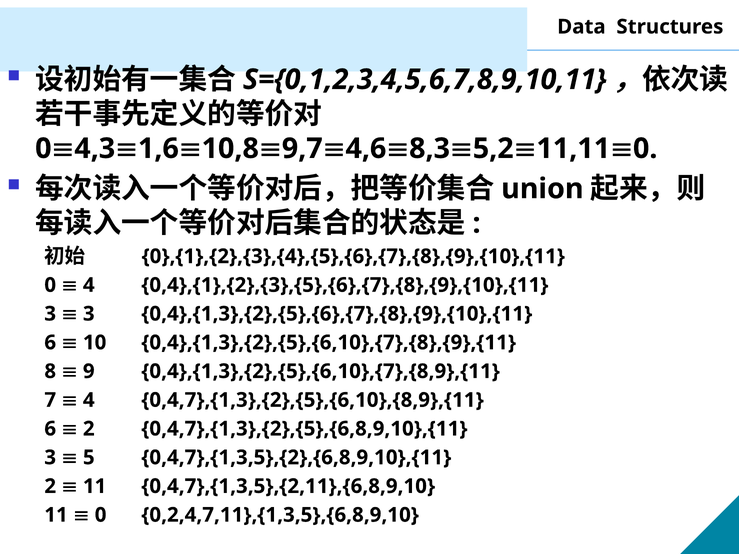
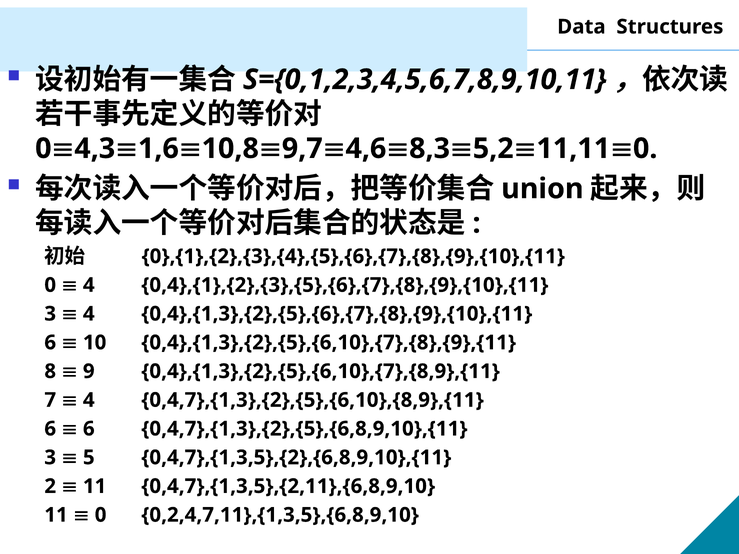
3: 3 -> 4 (89, 314)
2: 2 -> 6 (89, 429)
